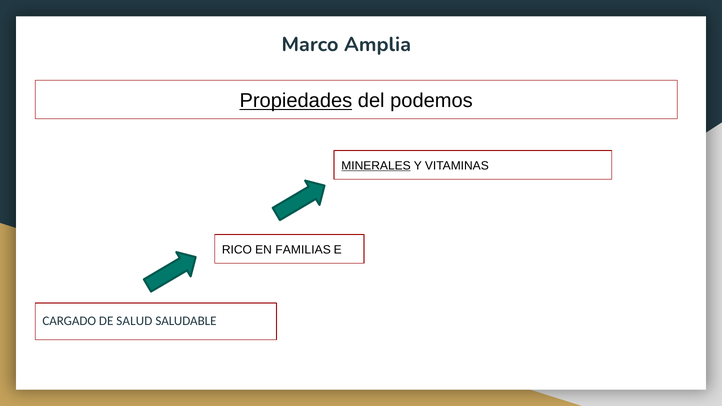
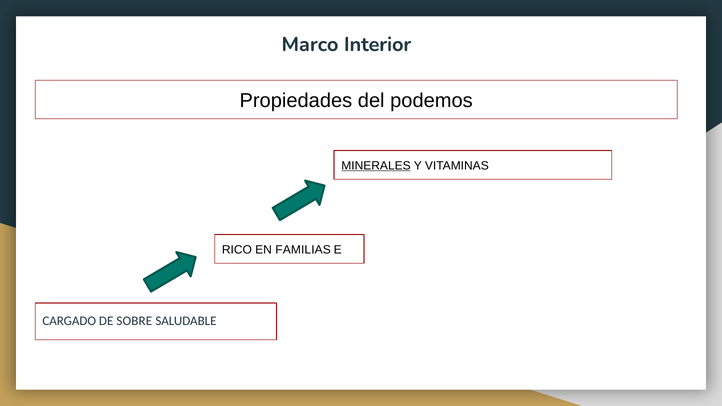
Amplia: Amplia -> Interior (378, 44)
Propiedades underline: present -> none (296, 101)
SALUD: SALUD -> SOBRE (134, 321)
